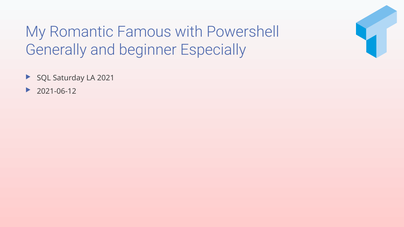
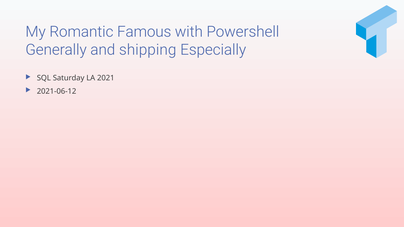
beginner: beginner -> shipping (148, 50)
